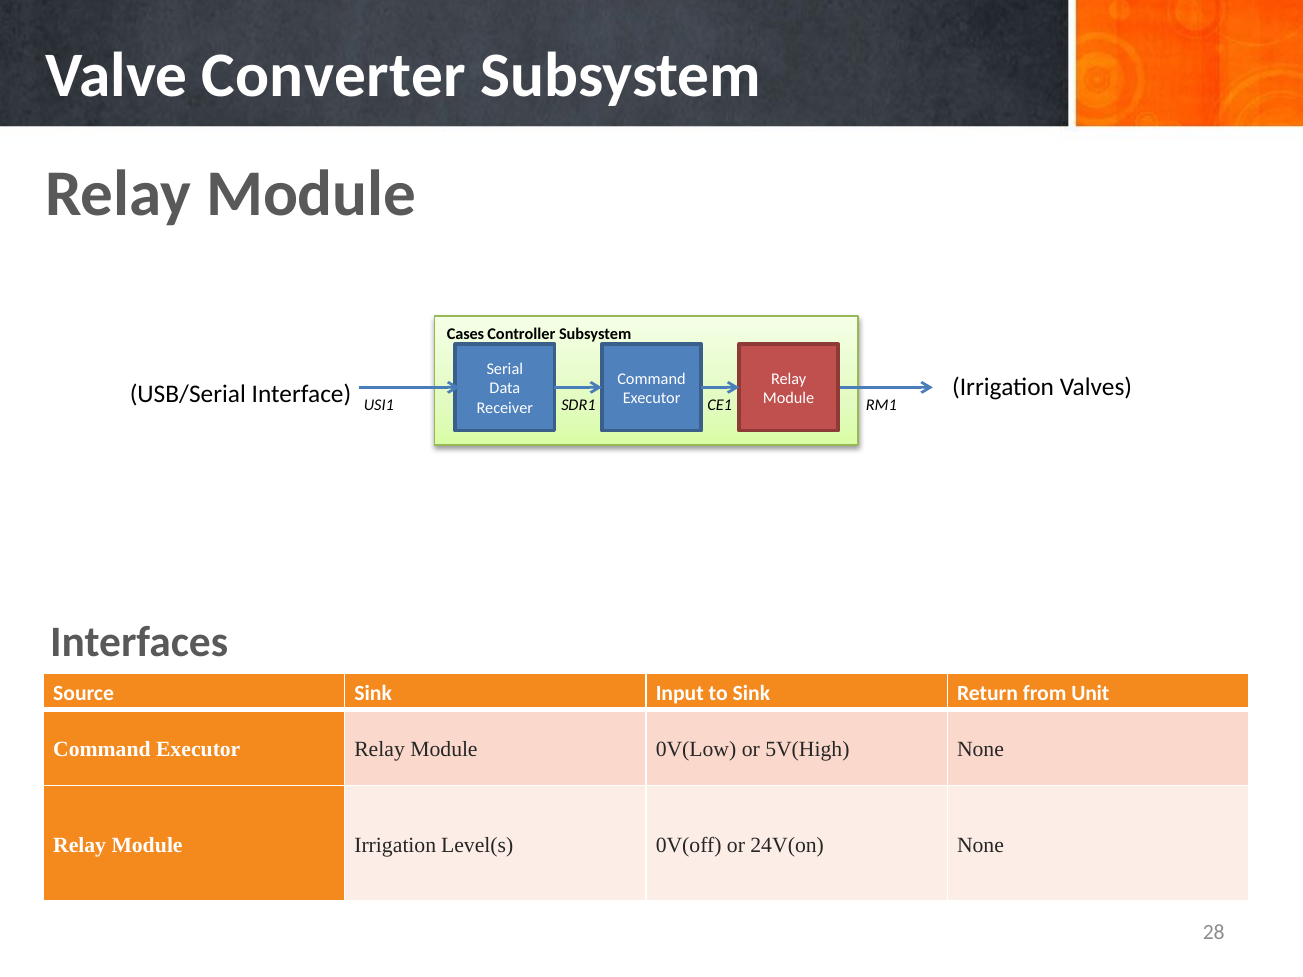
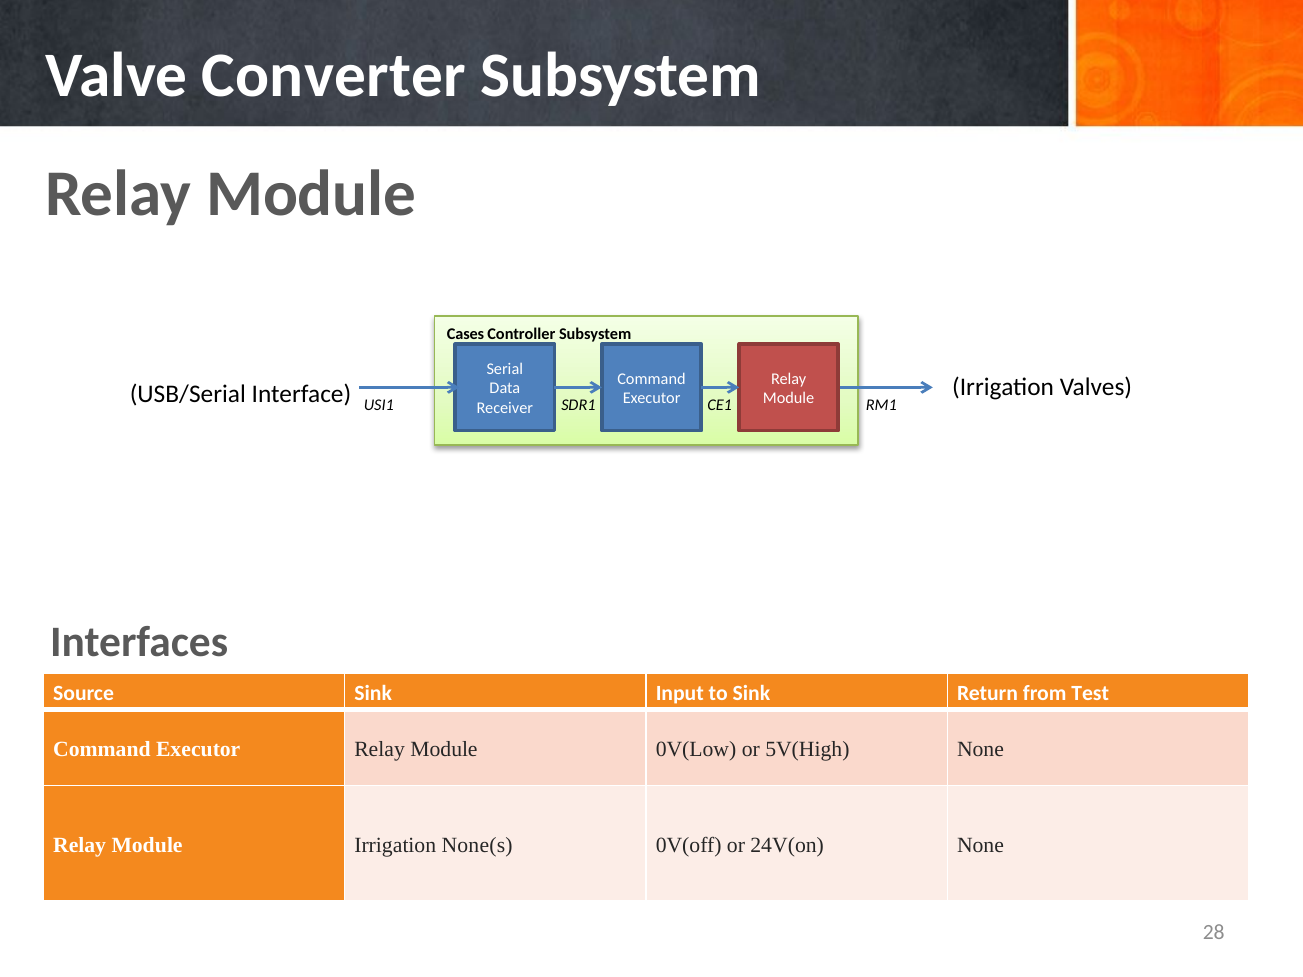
Unit: Unit -> Test (1090, 694)
Level(s: Level(s -> None(s (477, 845)
